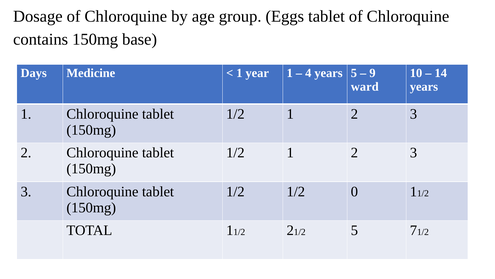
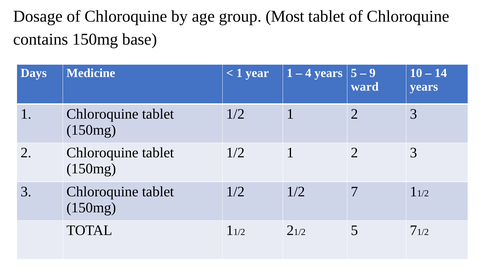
Eggs: Eggs -> Most (285, 16)
1/2 0: 0 -> 7 (354, 191)
